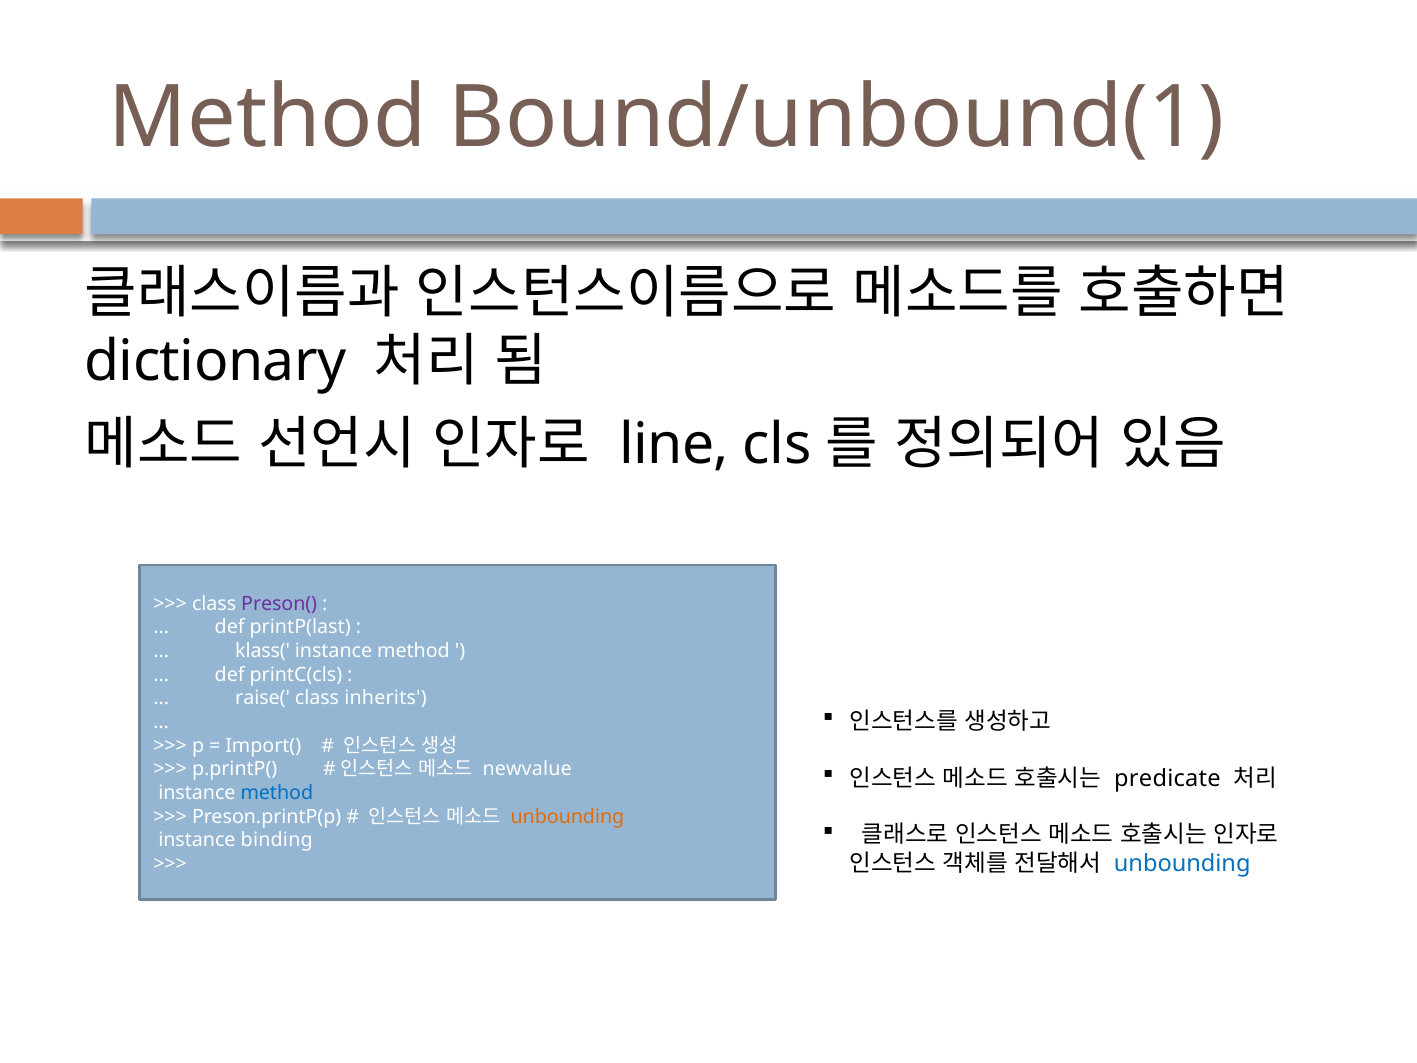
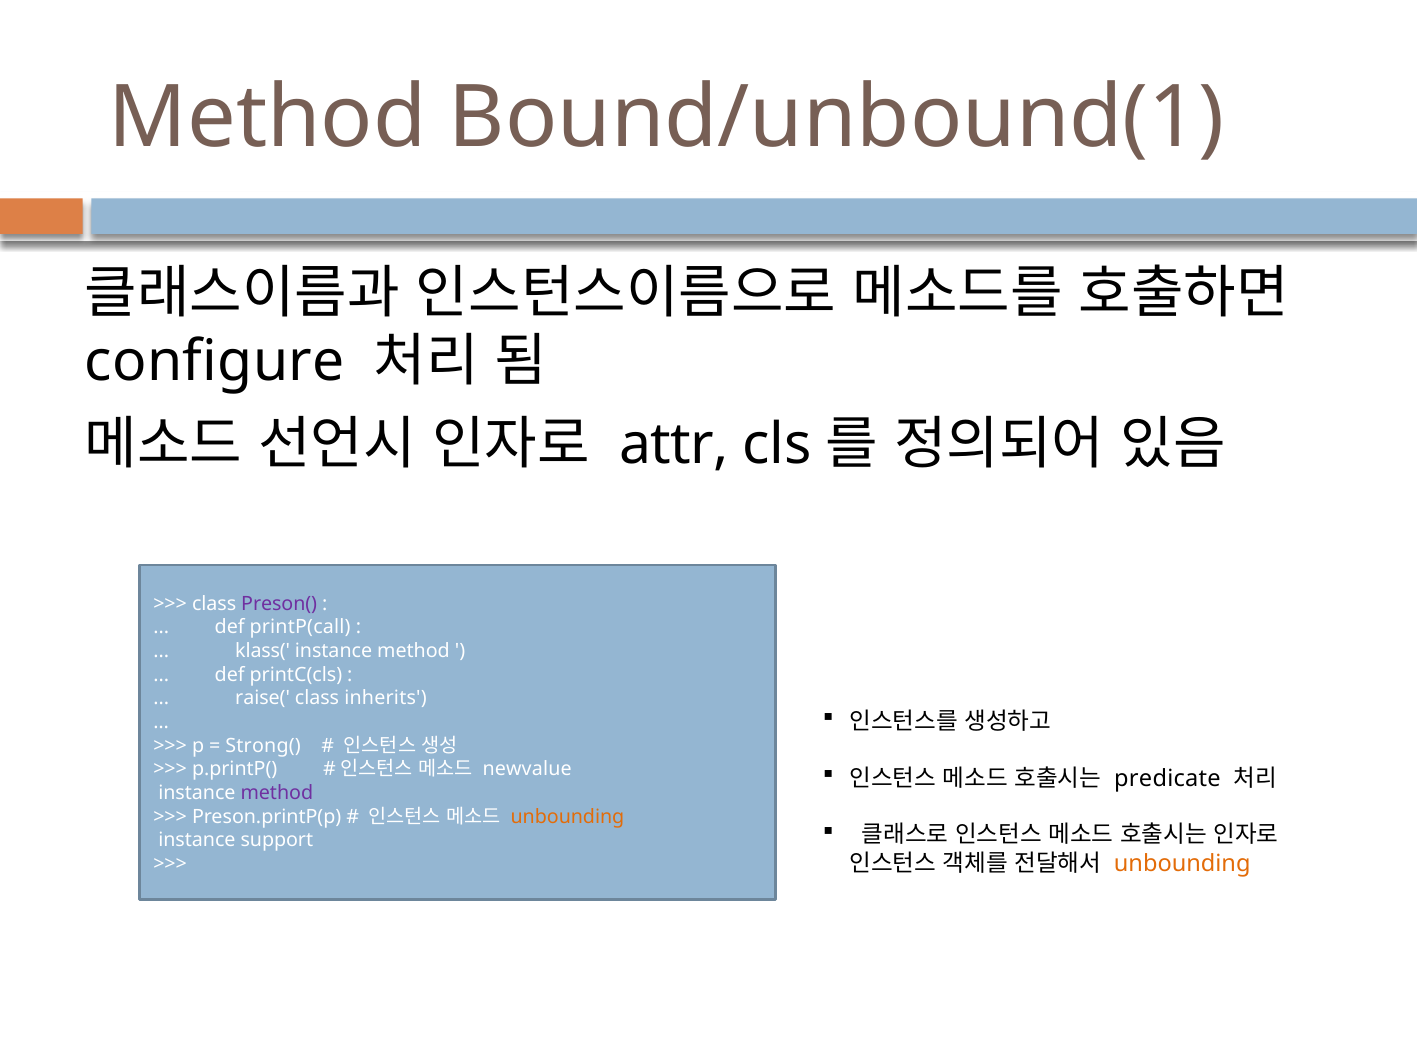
dictionary: dictionary -> configure (215, 362)
line: line -> attr (674, 444)
printP(last: printP(last -> printP(call (300, 627)
Import(: Import( -> Strong( (263, 745)
method colour: blue -> purple (277, 793)
binding: binding -> support (277, 840)
unbounding colour: blue -> orange (1182, 863)
